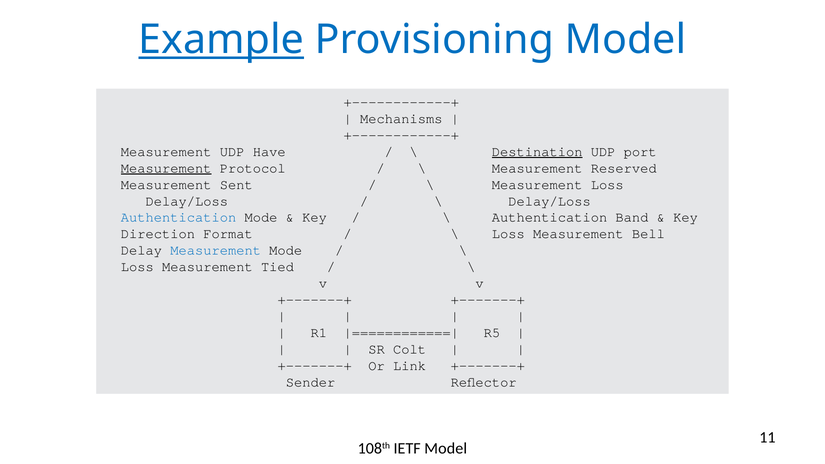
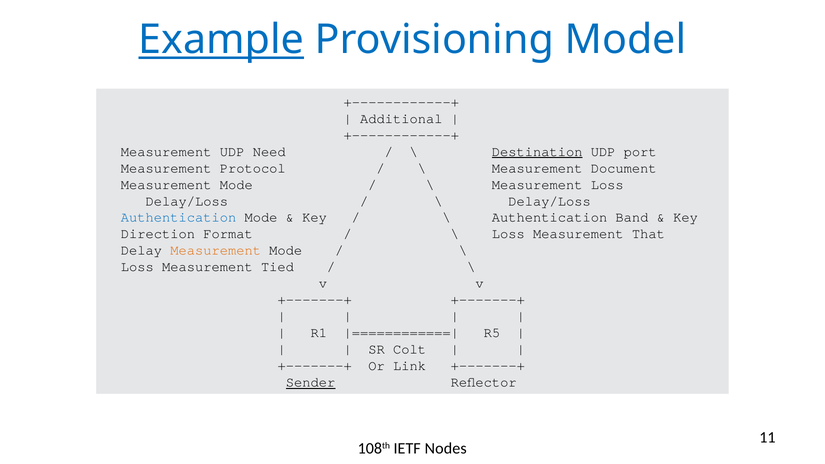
Mechanisms: Mechanisms -> Additional (401, 119)
Have: Have -> Need (269, 152)
Measurement underline: present -> none (166, 168)
Reserved: Reserved -> Document (624, 168)
Sent: Sent -> Mode (236, 185)
Bell: Bell -> That (648, 234)
Measurement colour: blue -> orange (216, 251)
Sender underline: none -> present (311, 383)
IETF Model: Model -> Nodes (446, 448)
